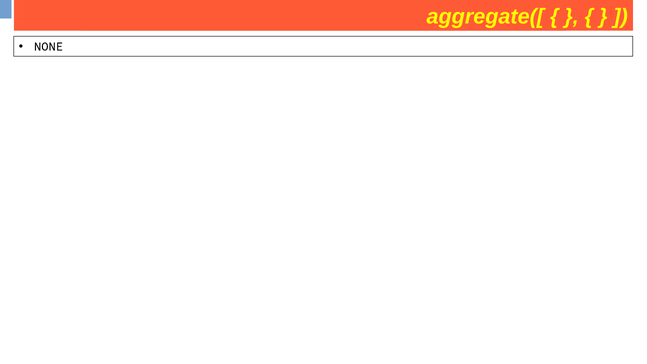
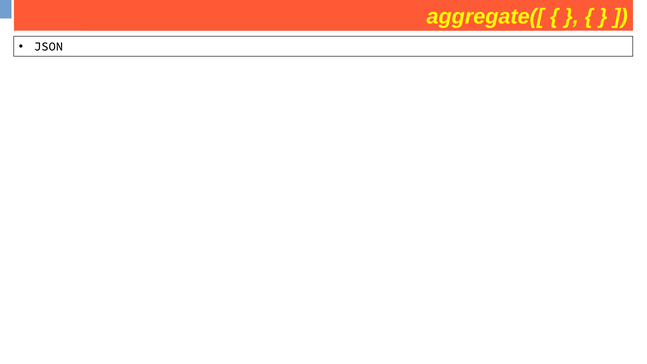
NONE: NONE -> JSON (49, 47)
